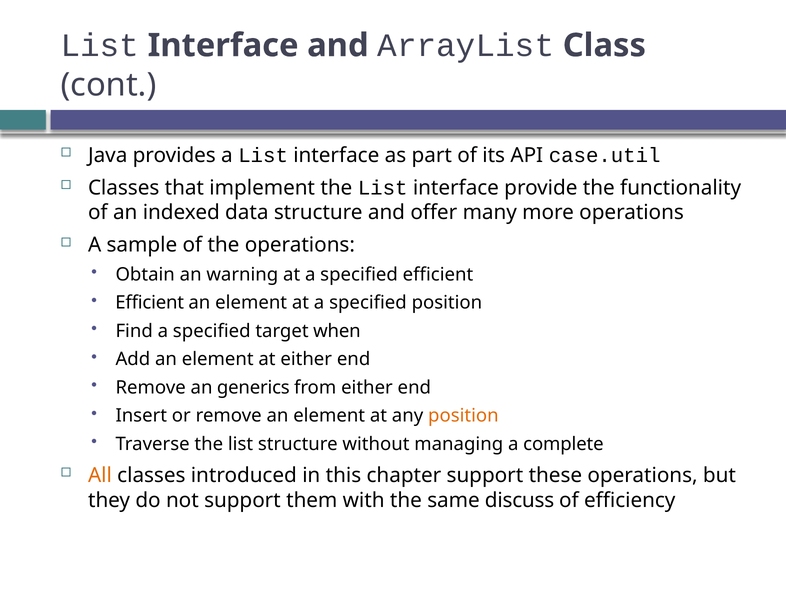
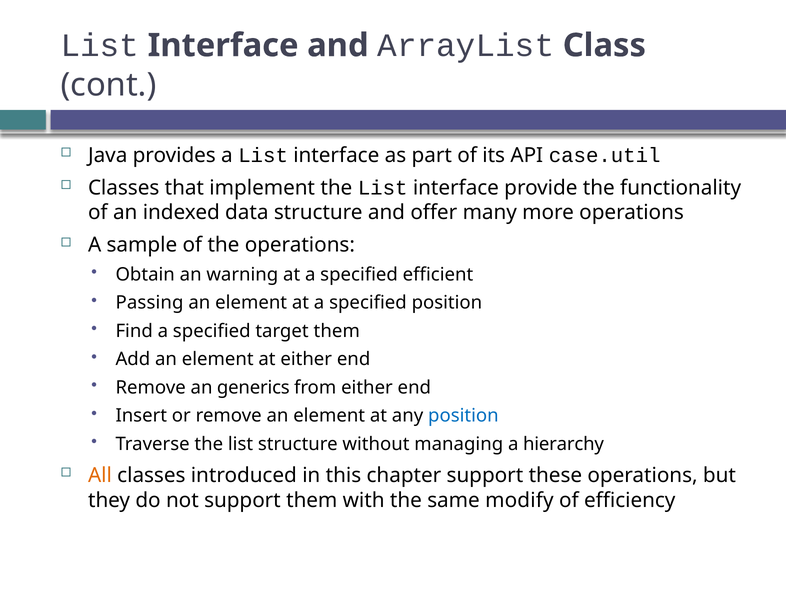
Efficient: Efficient -> Passing (150, 303)
target when: when -> them (337, 331)
position colour: orange -> blue (463, 416)
complete: complete -> hierarchy (563, 444)
discuss: discuss -> modify (519, 501)
